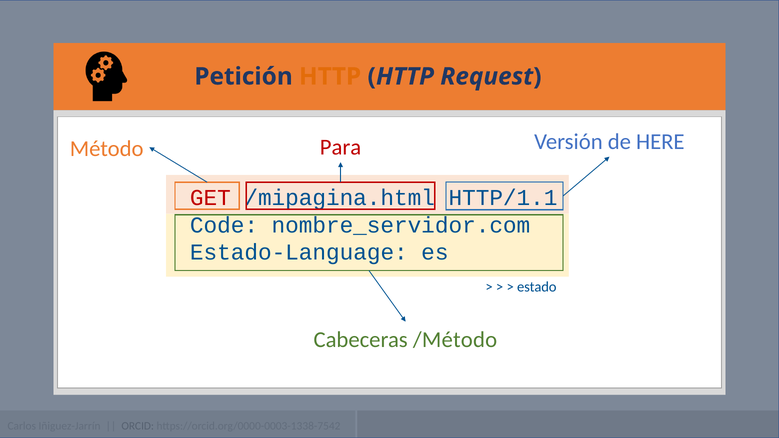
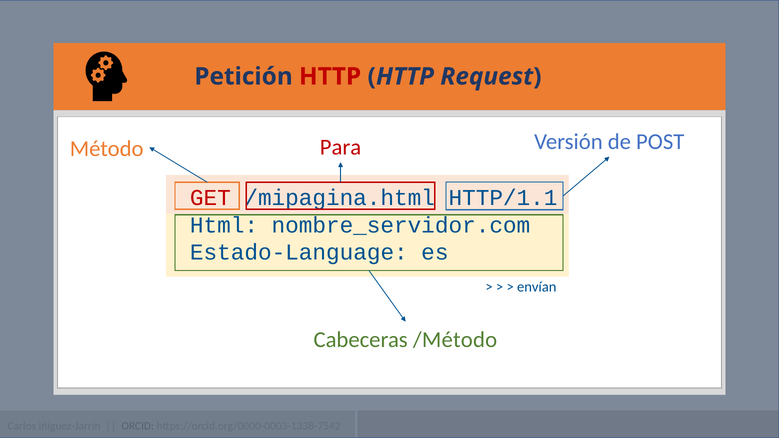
HTTP colour: orange -> red (330, 77)
HERE: HERE -> POST (660, 142)
Code: Code -> Html (224, 225)
estado: estado -> envían (537, 287)
